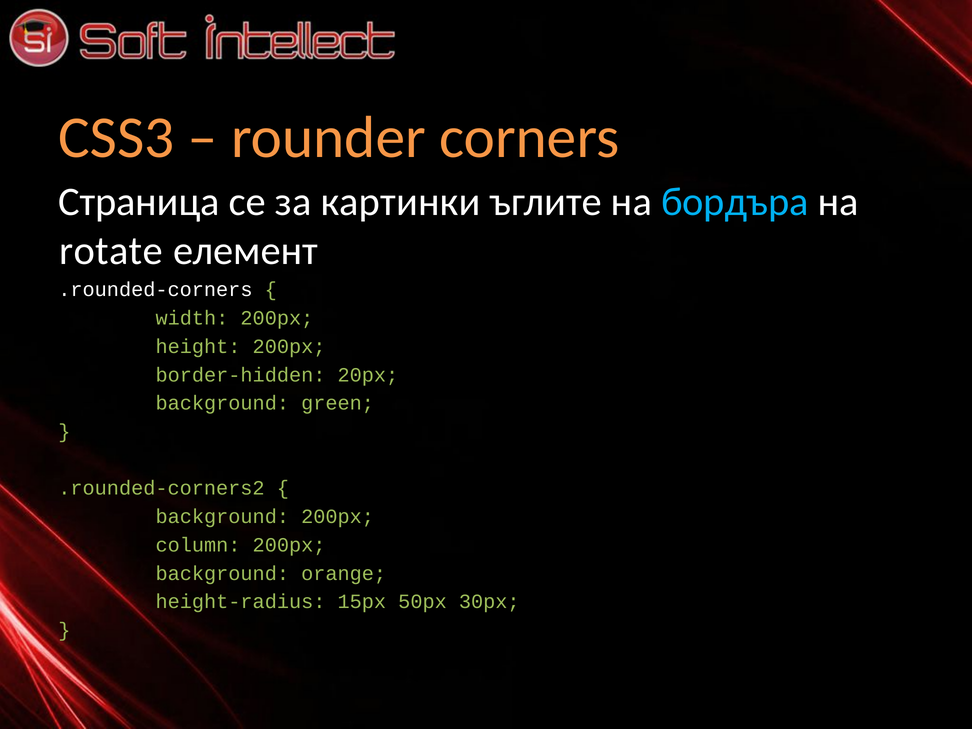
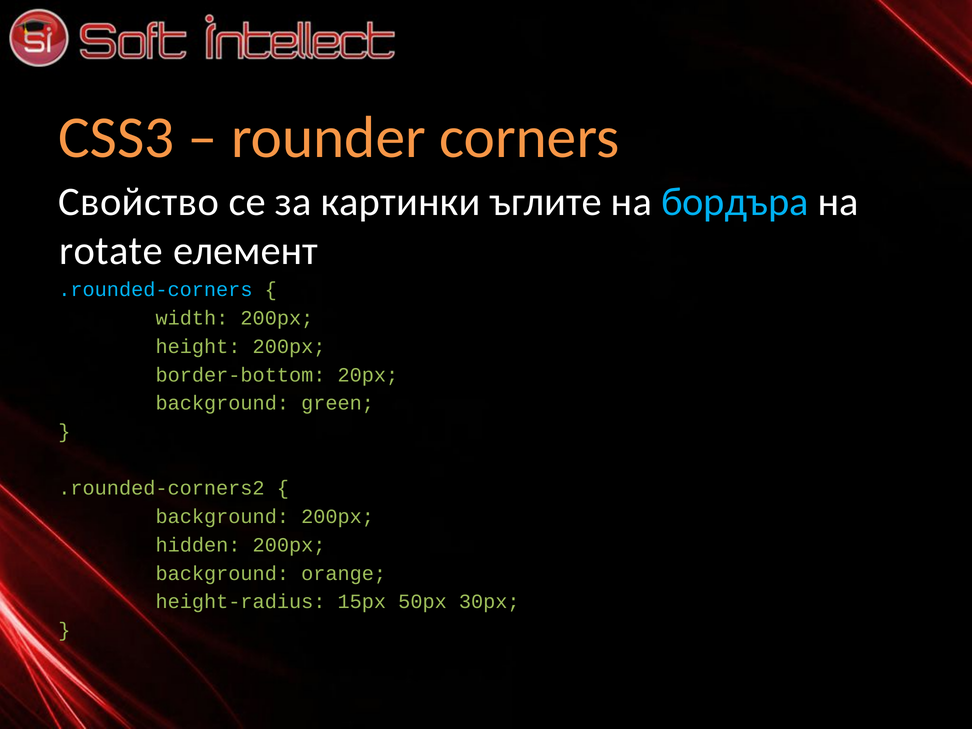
Страница: Страница -> Свойство (139, 202)
.rounded-corners colour: white -> light blue (155, 290)
border-hidden: border-hidden -> border-bottom (240, 375)
column: column -> hidden (198, 545)
